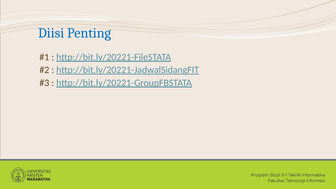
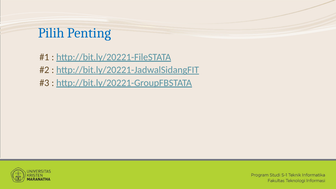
Diisi: Diisi -> Pilih (51, 33)
